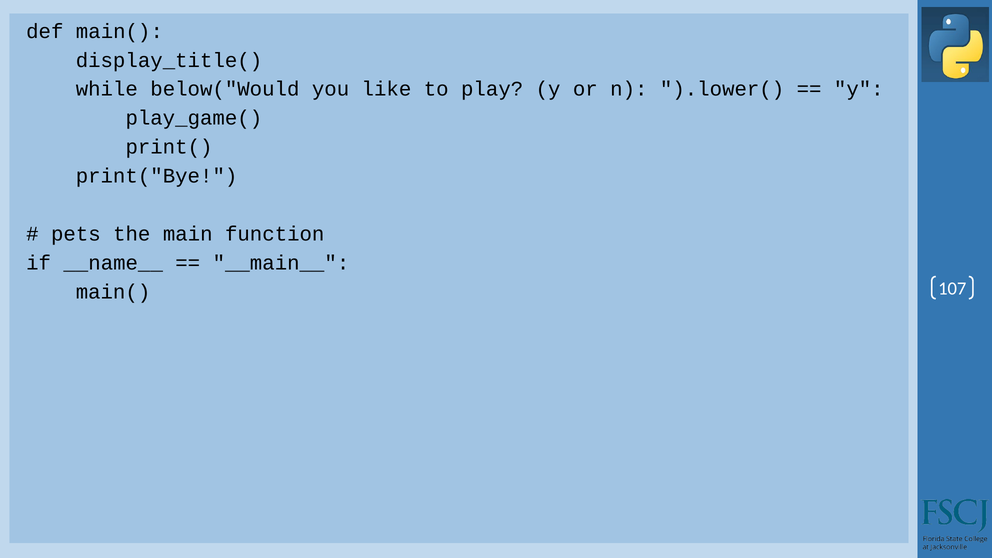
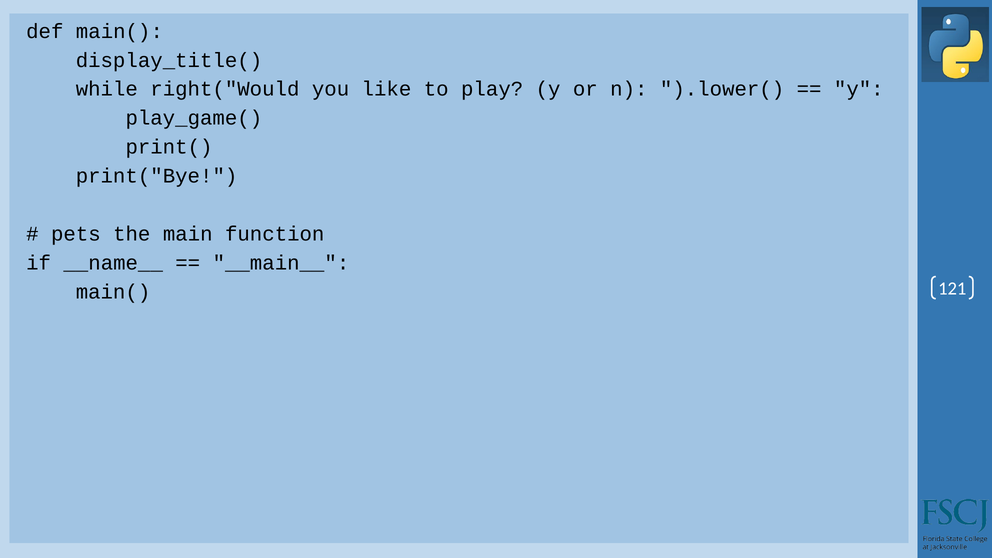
below("Would: below("Would -> right("Would (225, 89)
107: 107 -> 121 (952, 289)
